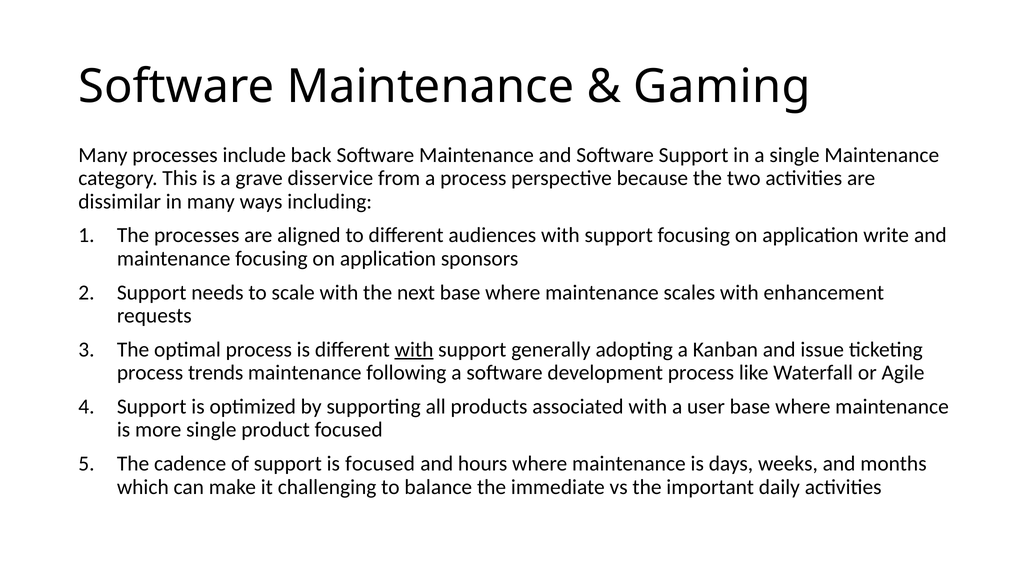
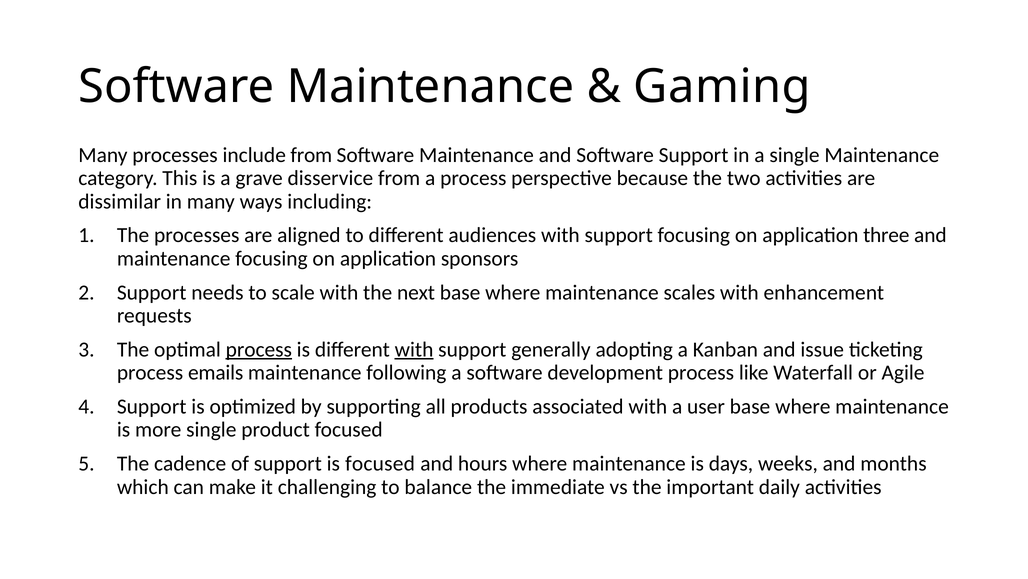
include back: back -> from (311, 155)
write: write -> three (886, 235)
process underline: none -> present (259, 349)
trends: trends -> emails (216, 372)
